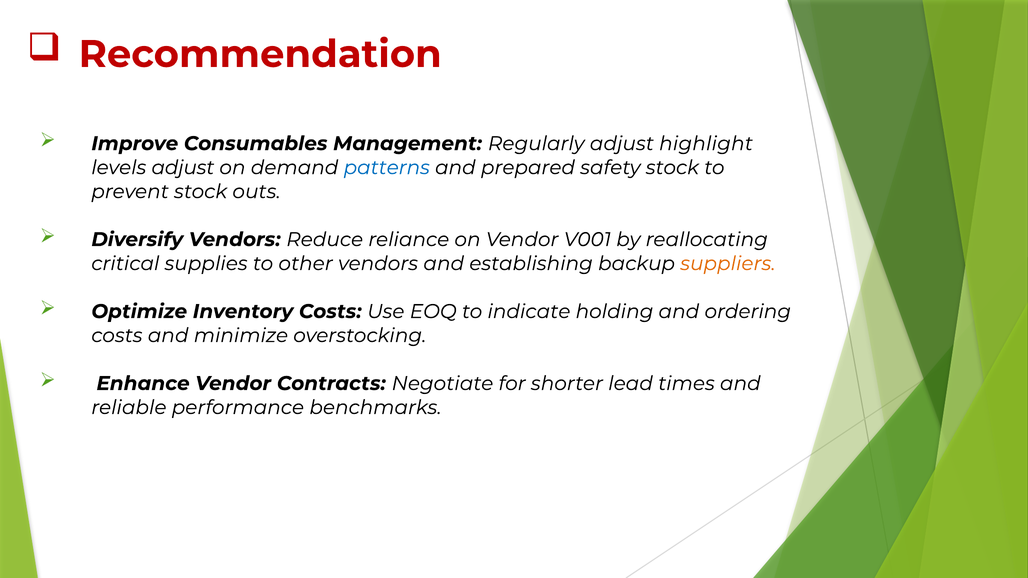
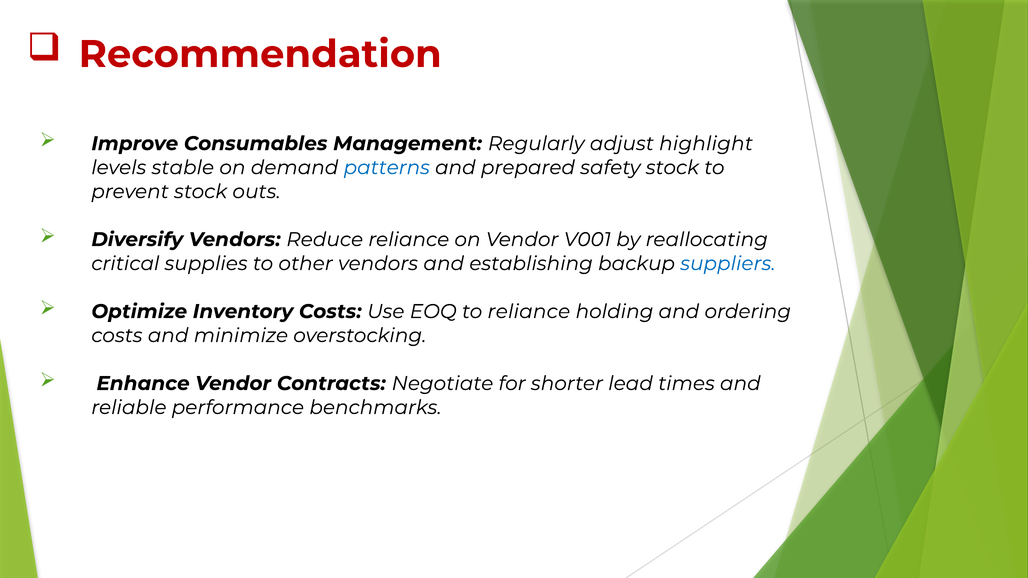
levels adjust: adjust -> stable (183, 168)
suppliers colour: orange -> blue (728, 264)
to indicate: indicate -> reliance (529, 312)
